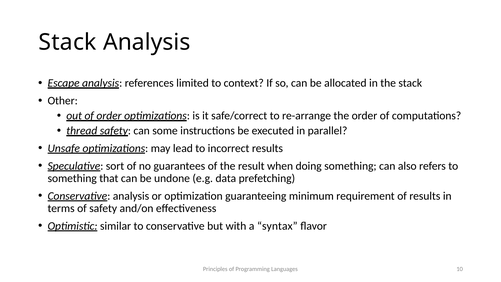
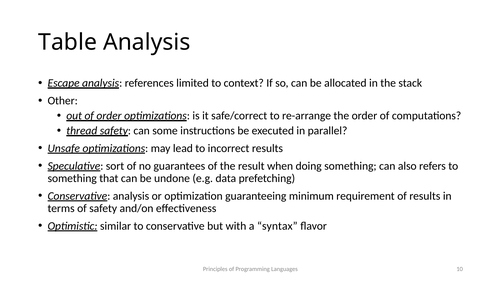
Stack: Stack -> Table (68, 42)
